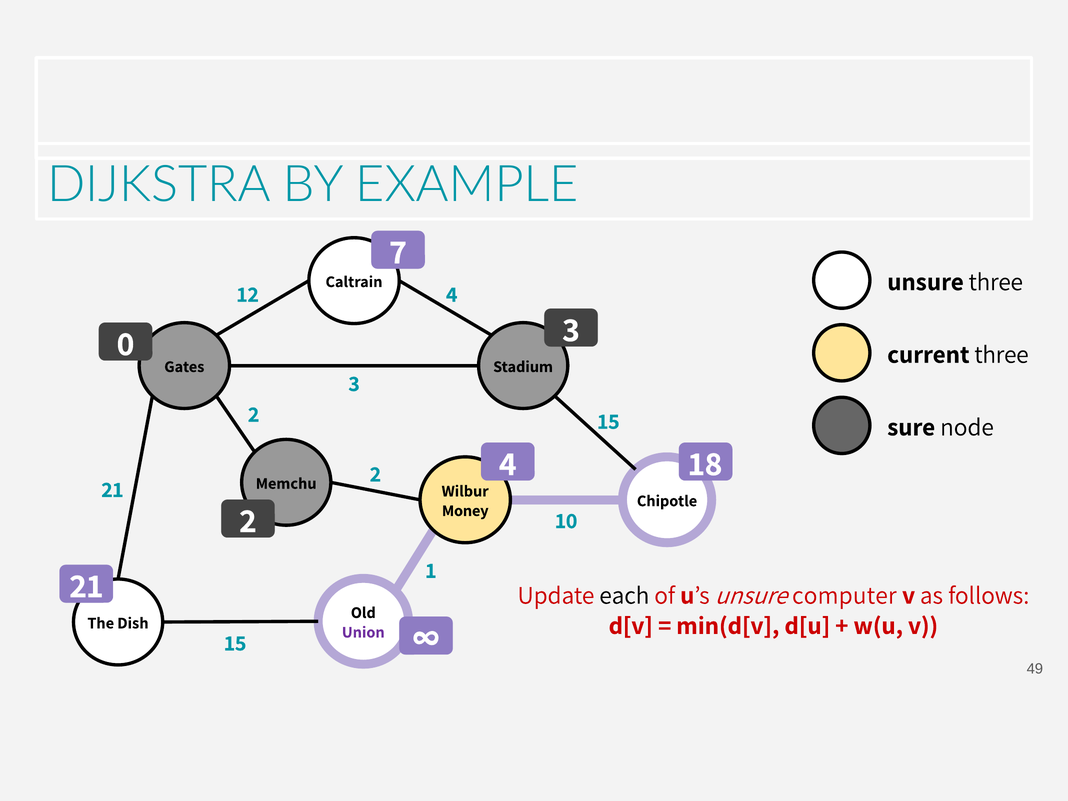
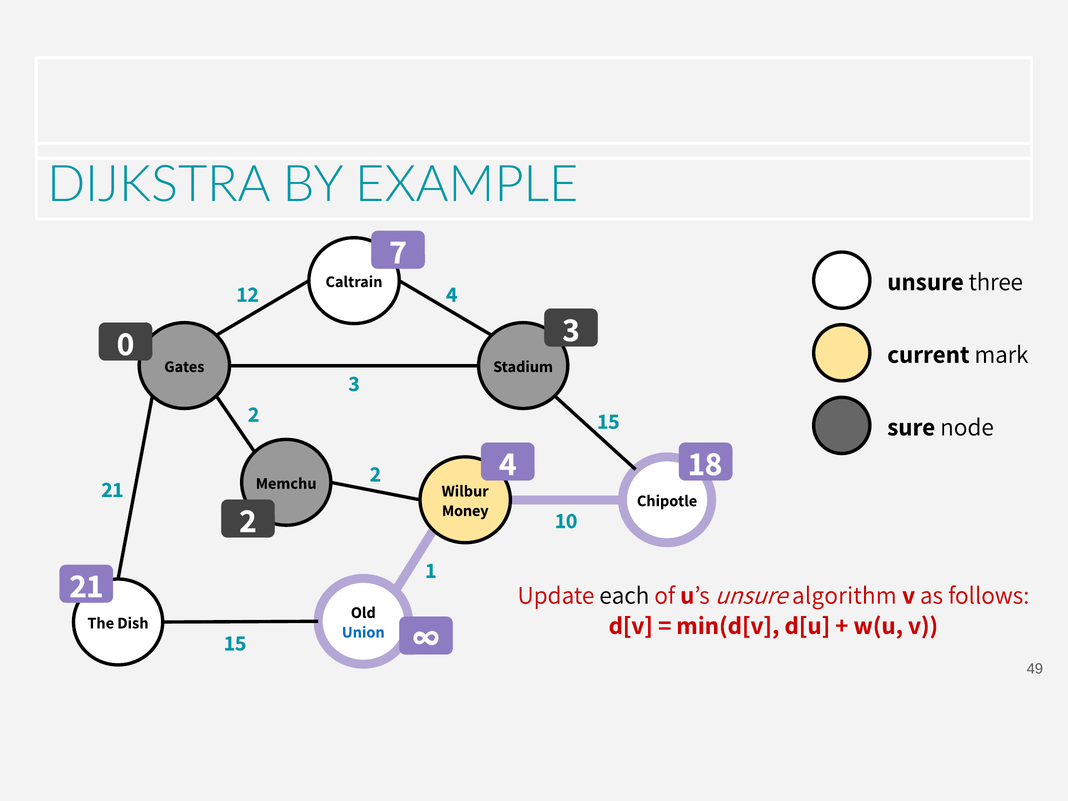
current three: three -> mark (1001, 355)
computer: computer -> algorithm (844, 595)
Union colour: purple -> blue (363, 632)
